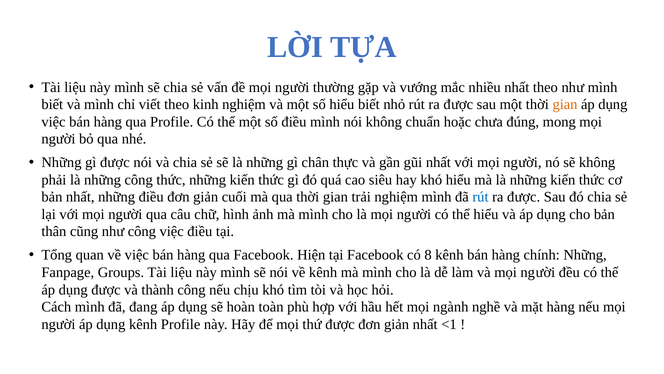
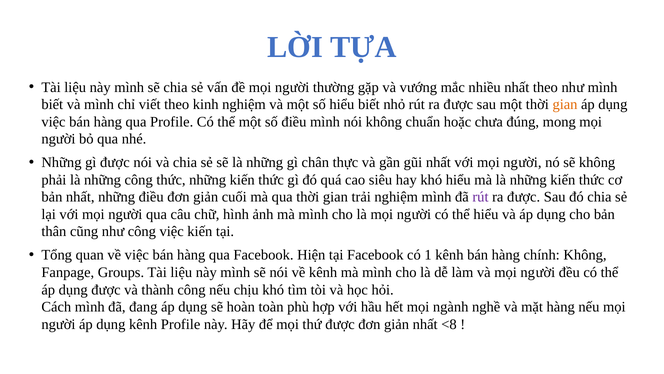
rút colour: blue -> purple (480, 197)
việc điều: điều -> kiến (200, 231)
8: 8 -> 1 (428, 255)
chính Những: Những -> Không (585, 255)
<1: <1 -> <8 (449, 324)
